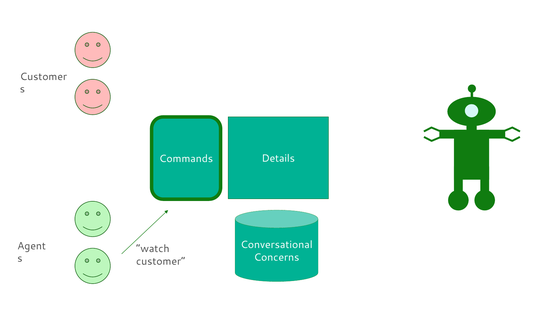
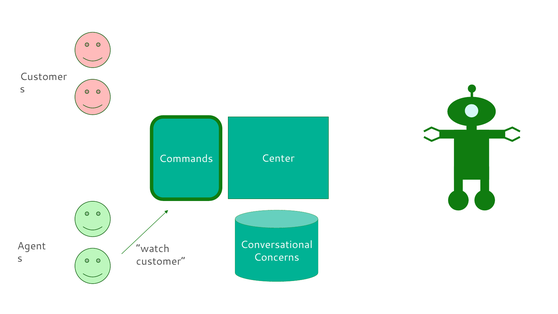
Details: Details -> Center (278, 158)
